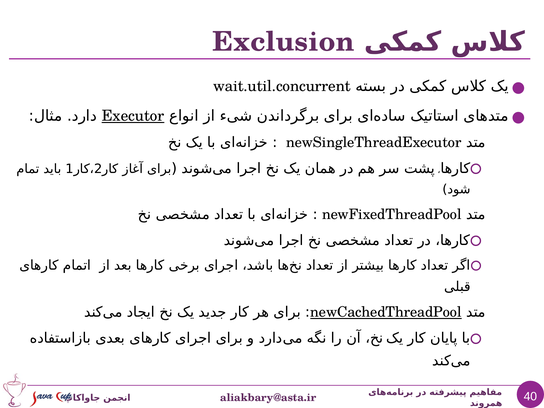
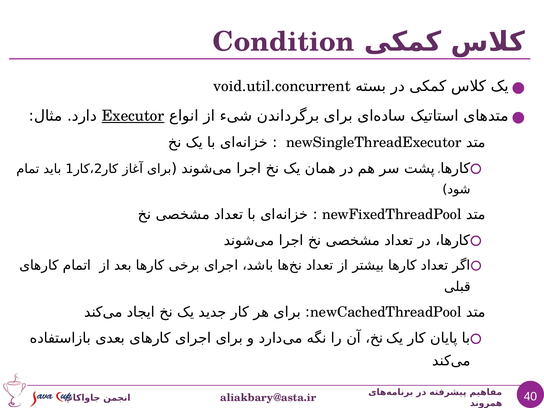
Exclusion: Exclusion -> Condition (284, 42)
wait.util.concurrent: wait.util.concurrent -> void.util.concurrent (282, 86)
newCachedThreadPool underline: present -> none (386, 312)
